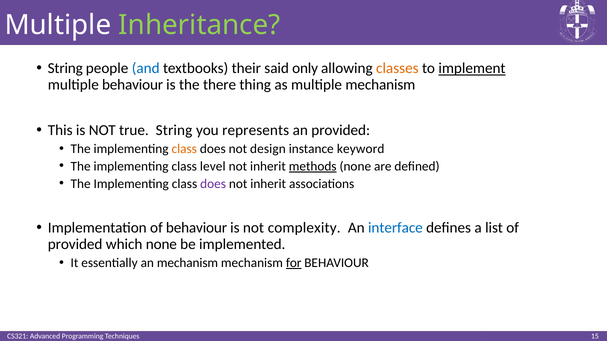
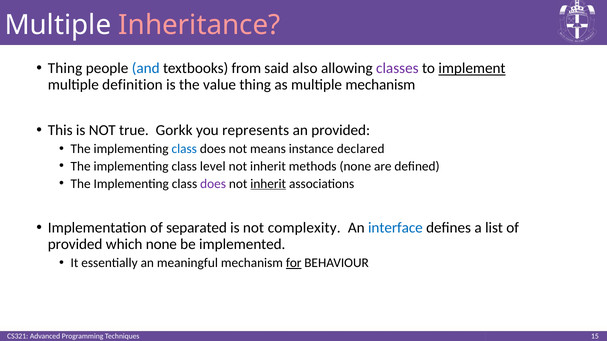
Inheritance colour: light green -> pink (200, 25)
String: String -> Thing (65, 69)
their: their -> from (246, 69)
only: only -> also (305, 69)
classes colour: orange -> purple (397, 69)
multiple behaviour: behaviour -> definition (132, 85)
there: there -> value (220, 85)
true String: String -> Gorkk (174, 130)
class colour: orange -> blue (184, 149)
design: design -> means (268, 149)
keyword: keyword -> declared (361, 149)
methods underline: present -> none (313, 166)
inherit underline: none -> present (268, 184)
of behaviour: behaviour -> separated (197, 228)
an mechanism: mechanism -> meaningful (187, 263)
